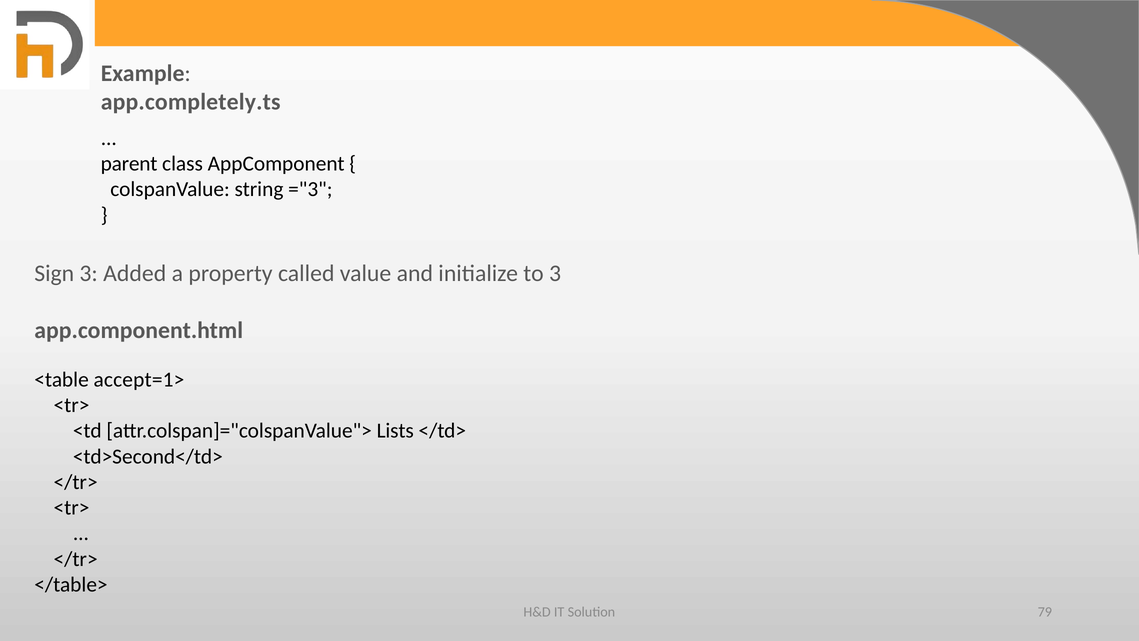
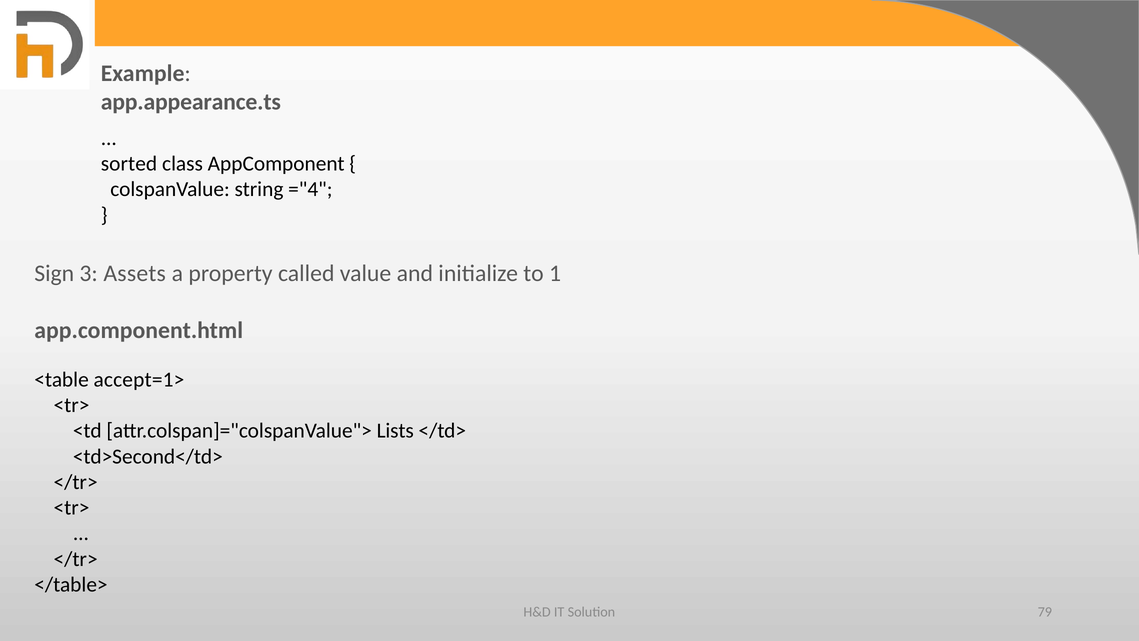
app.completely.ts: app.completely.ts -> app.appearance.ts (191, 102)
parent: parent -> sorted (129, 164)
="3: ="3 -> ="4 (310, 189)
Added: Added -> Assets (135, 273)
to 3: 3 -> 1 (555, 273)
